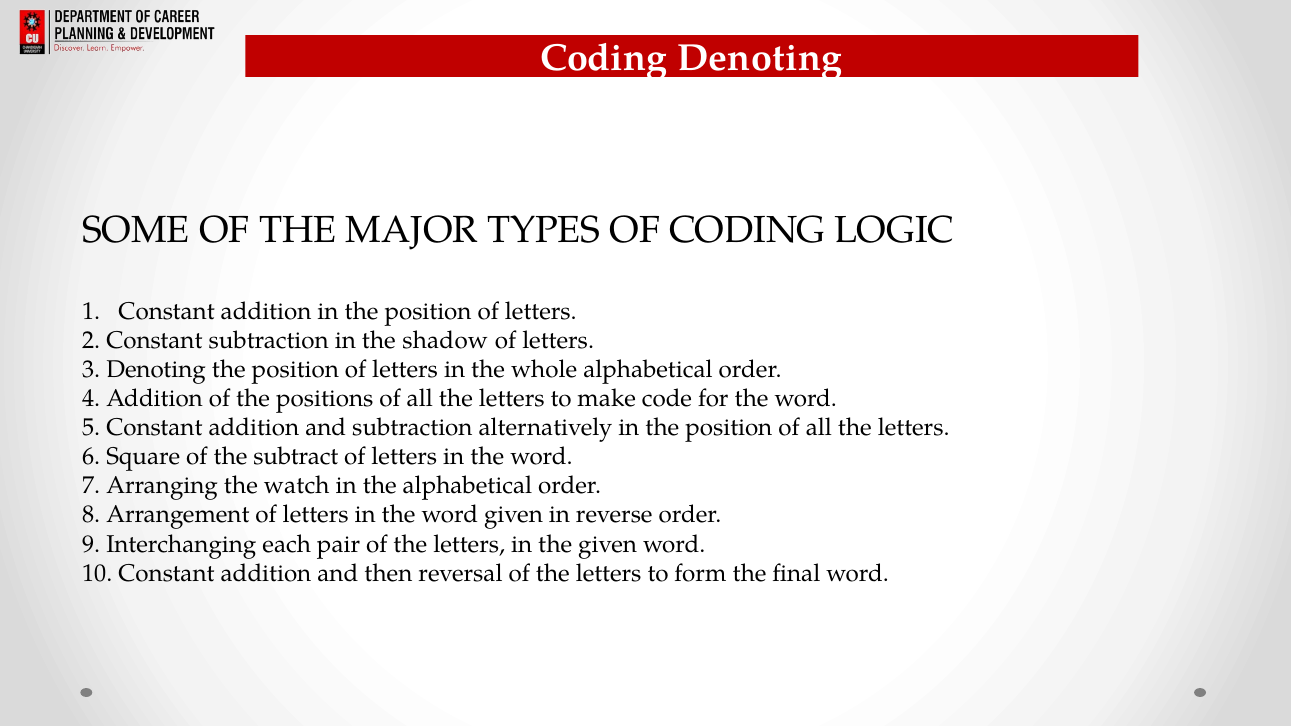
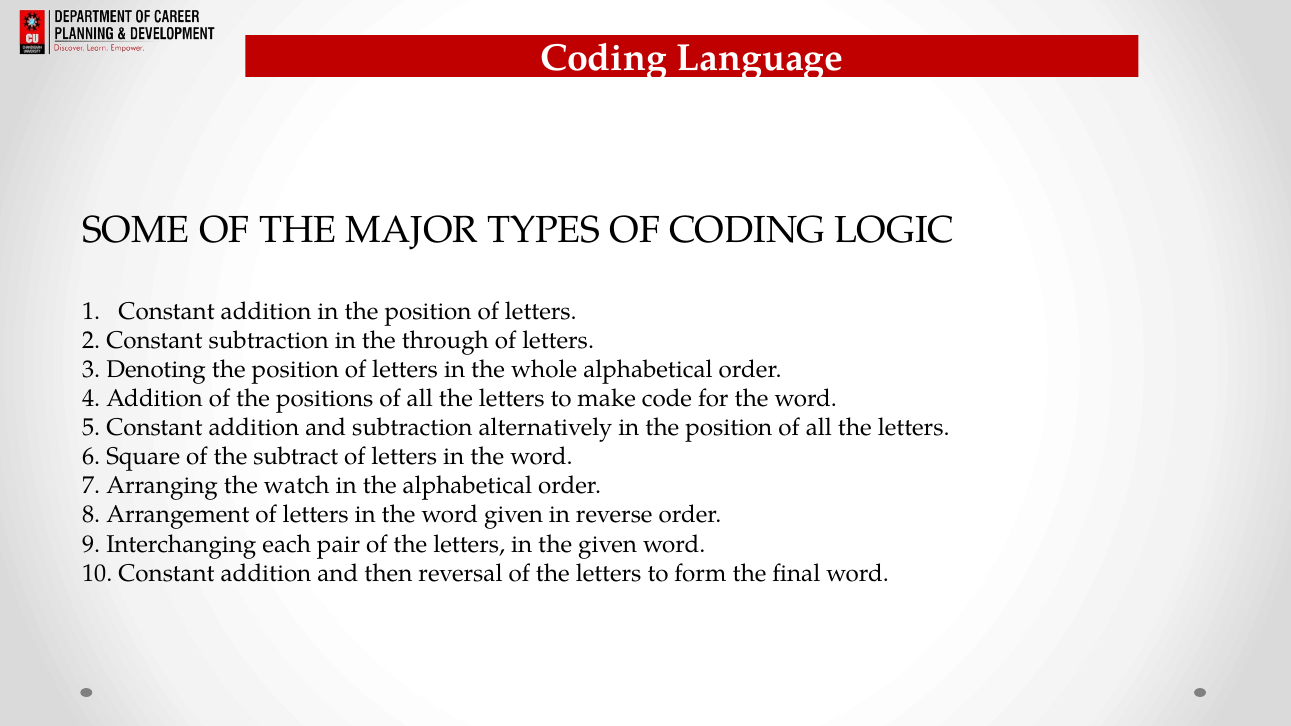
Coding Denoting: Denoting -> Language (760, 59)
shadow: shadow -> through (445, 341)
